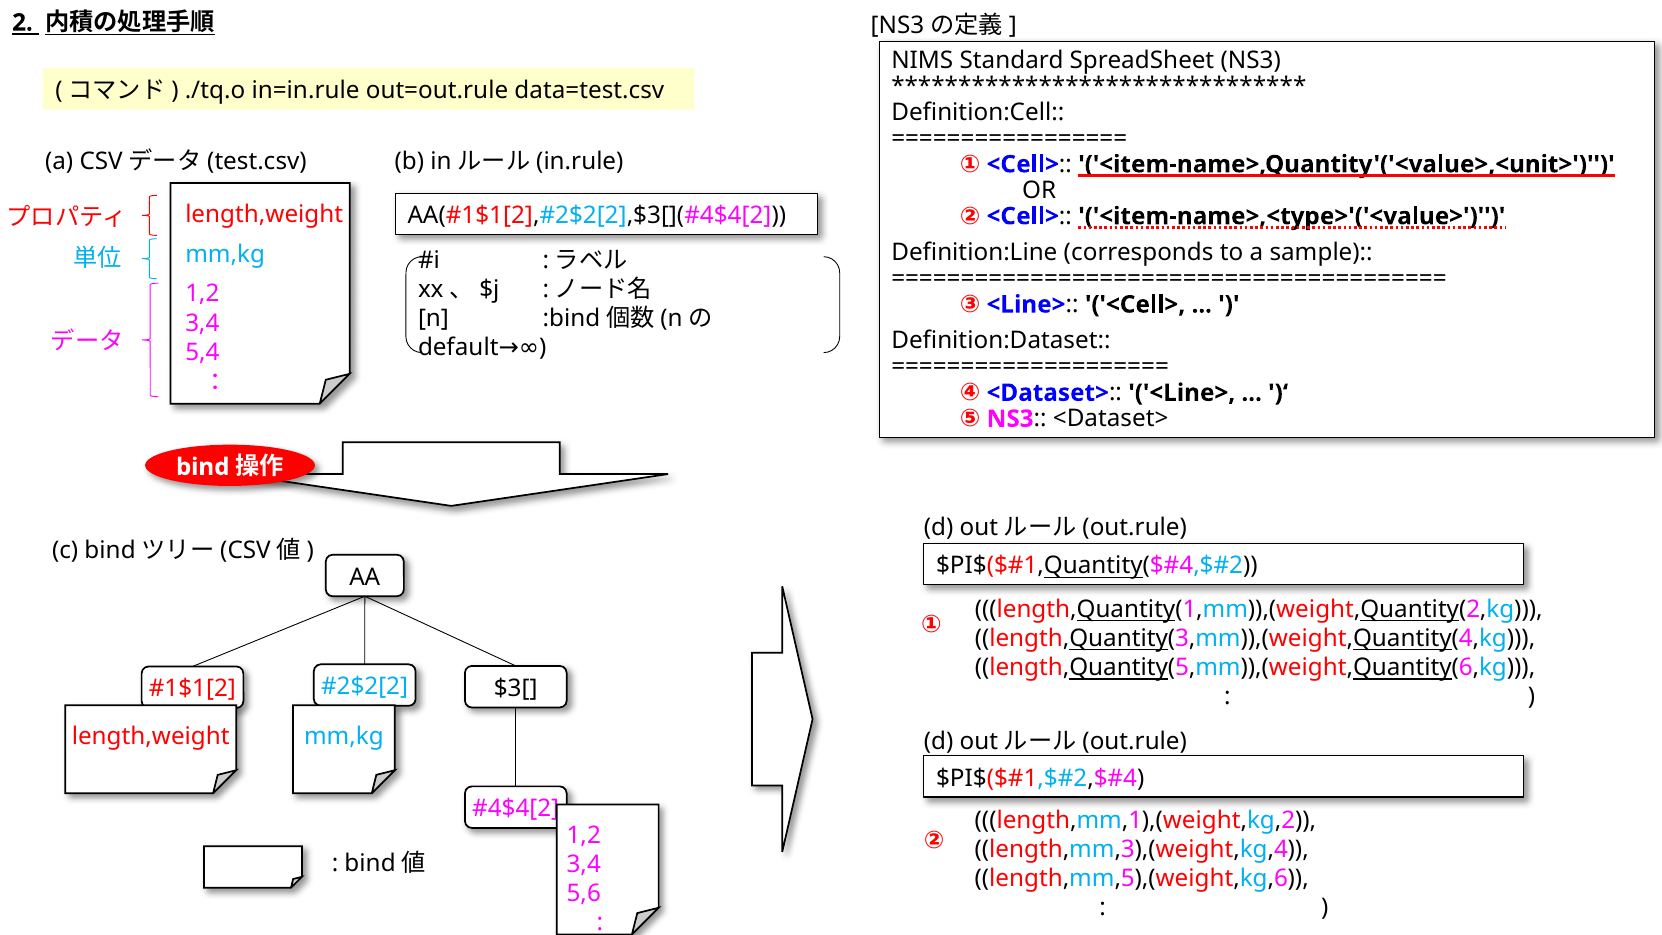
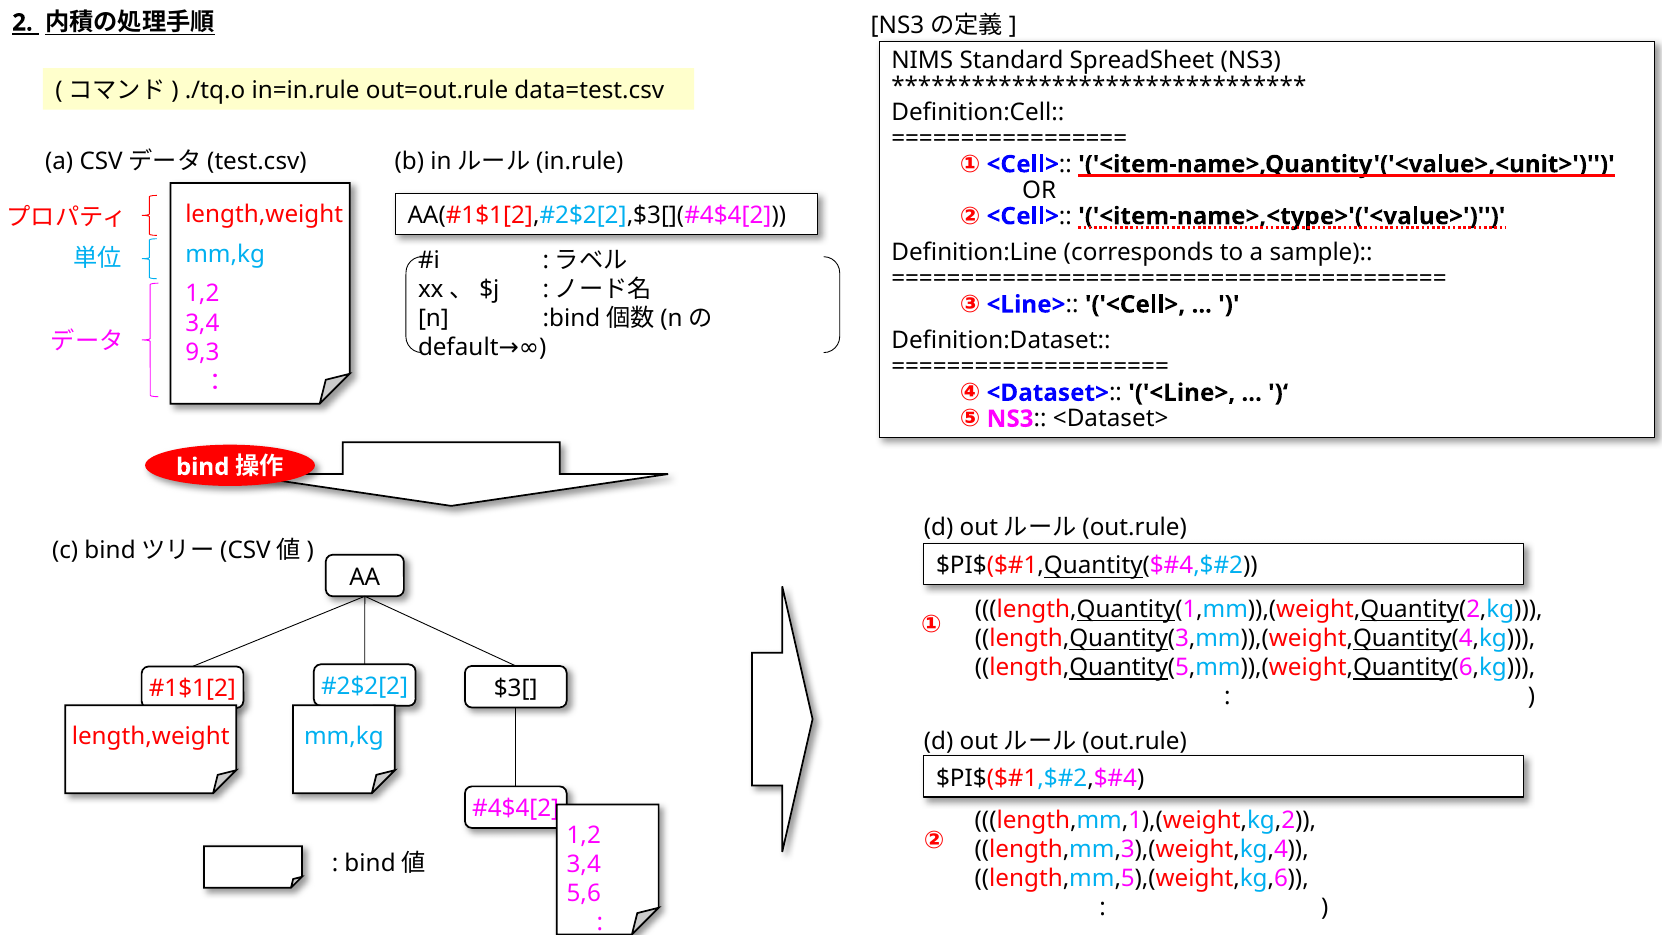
5,4: 5,4 -> 9,3 (202, 352)
